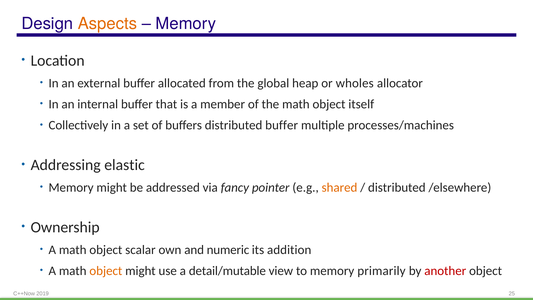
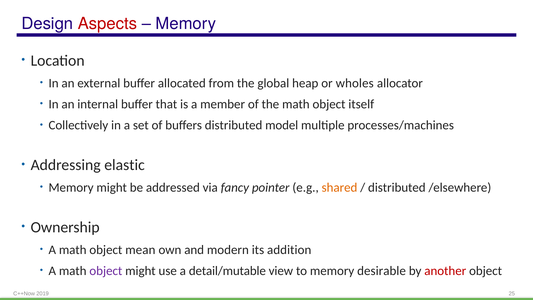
Aspects colour: orange -> red (107, 24)
distributed buffer: buffer -> model (282, 125)
scalar: scalar -> mean (140, 250)
numeric: numeric -> modern (228, 250)
object colour: orange -> purple (106, 271)
primarily: primarily -> desirable (382, 271)
